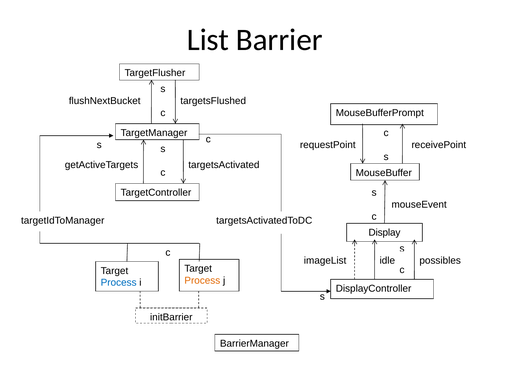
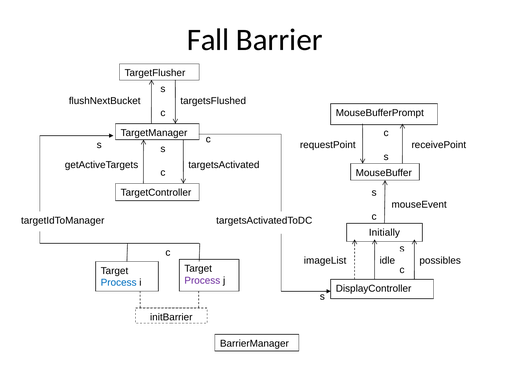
List: List -> Fall (208, 40)
Display: Display -> Initially (384, 232)
Process colour: orange -> purple (202, 280)
